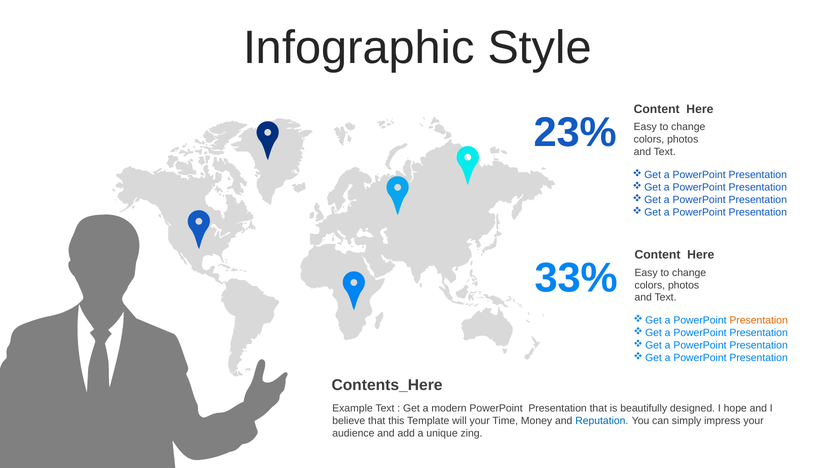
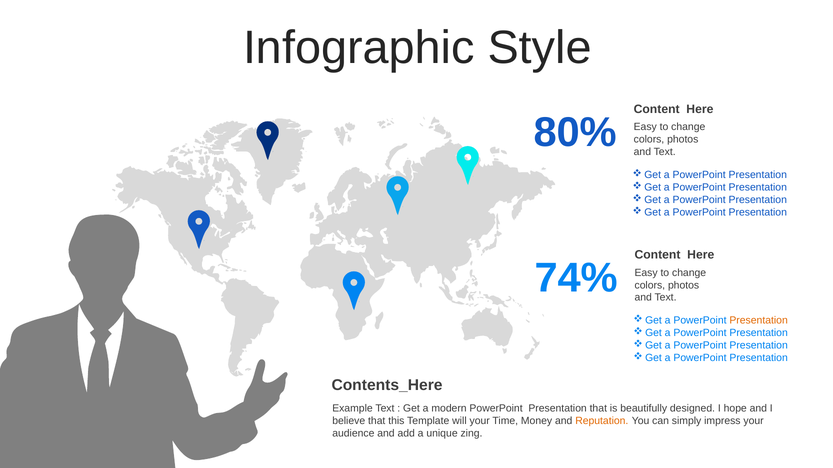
23%: 23% -> 80% (575, 133)
33%: 33% -> 74% (576, 278)
Reputation colour: blue -> orange (602, 421)
